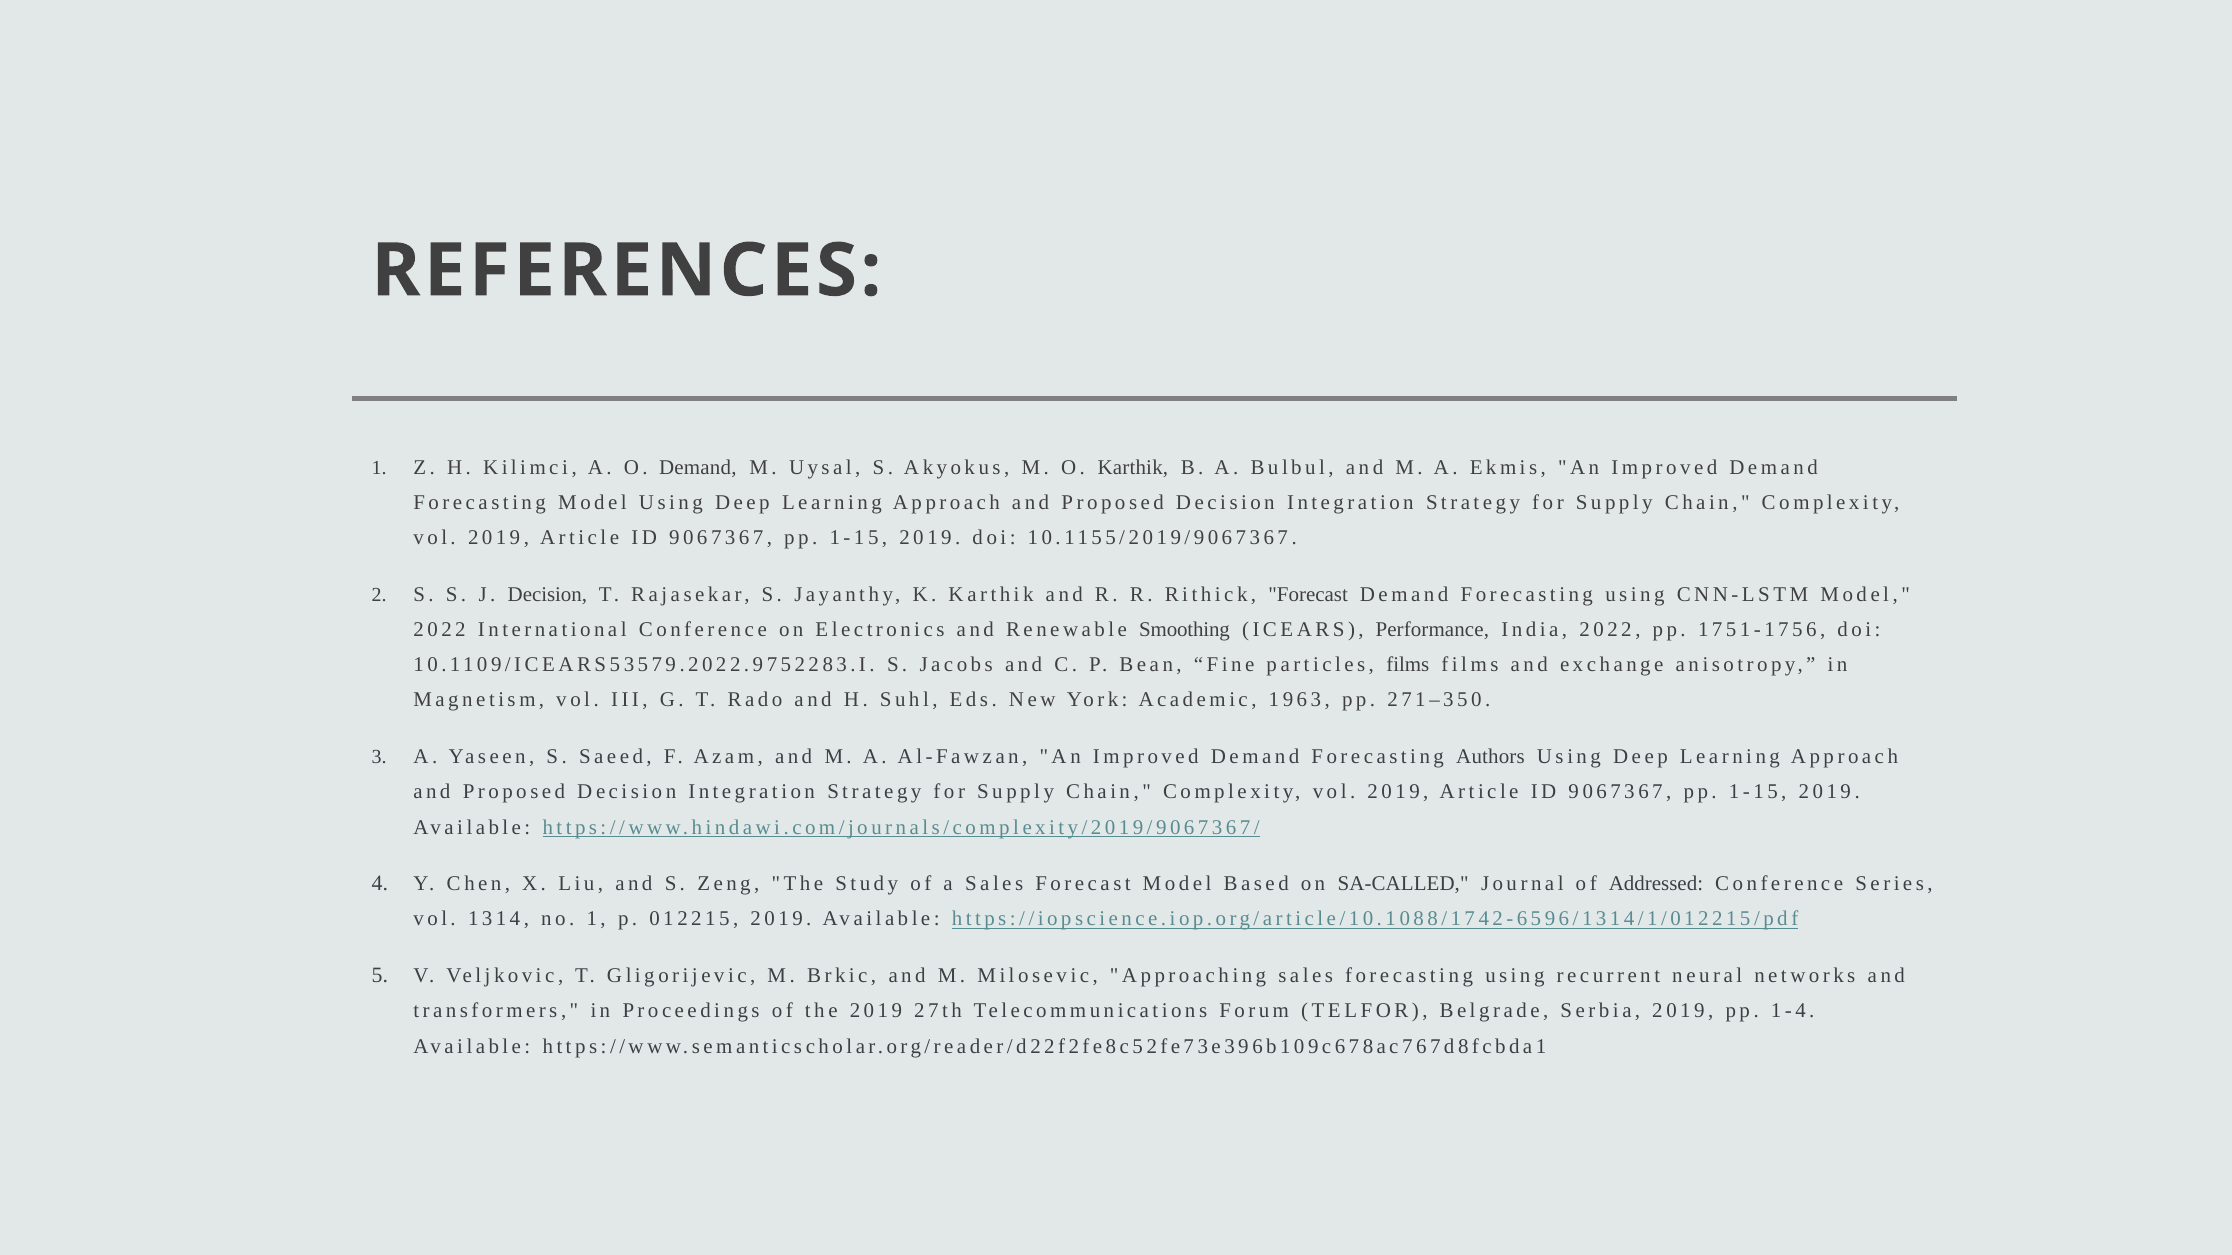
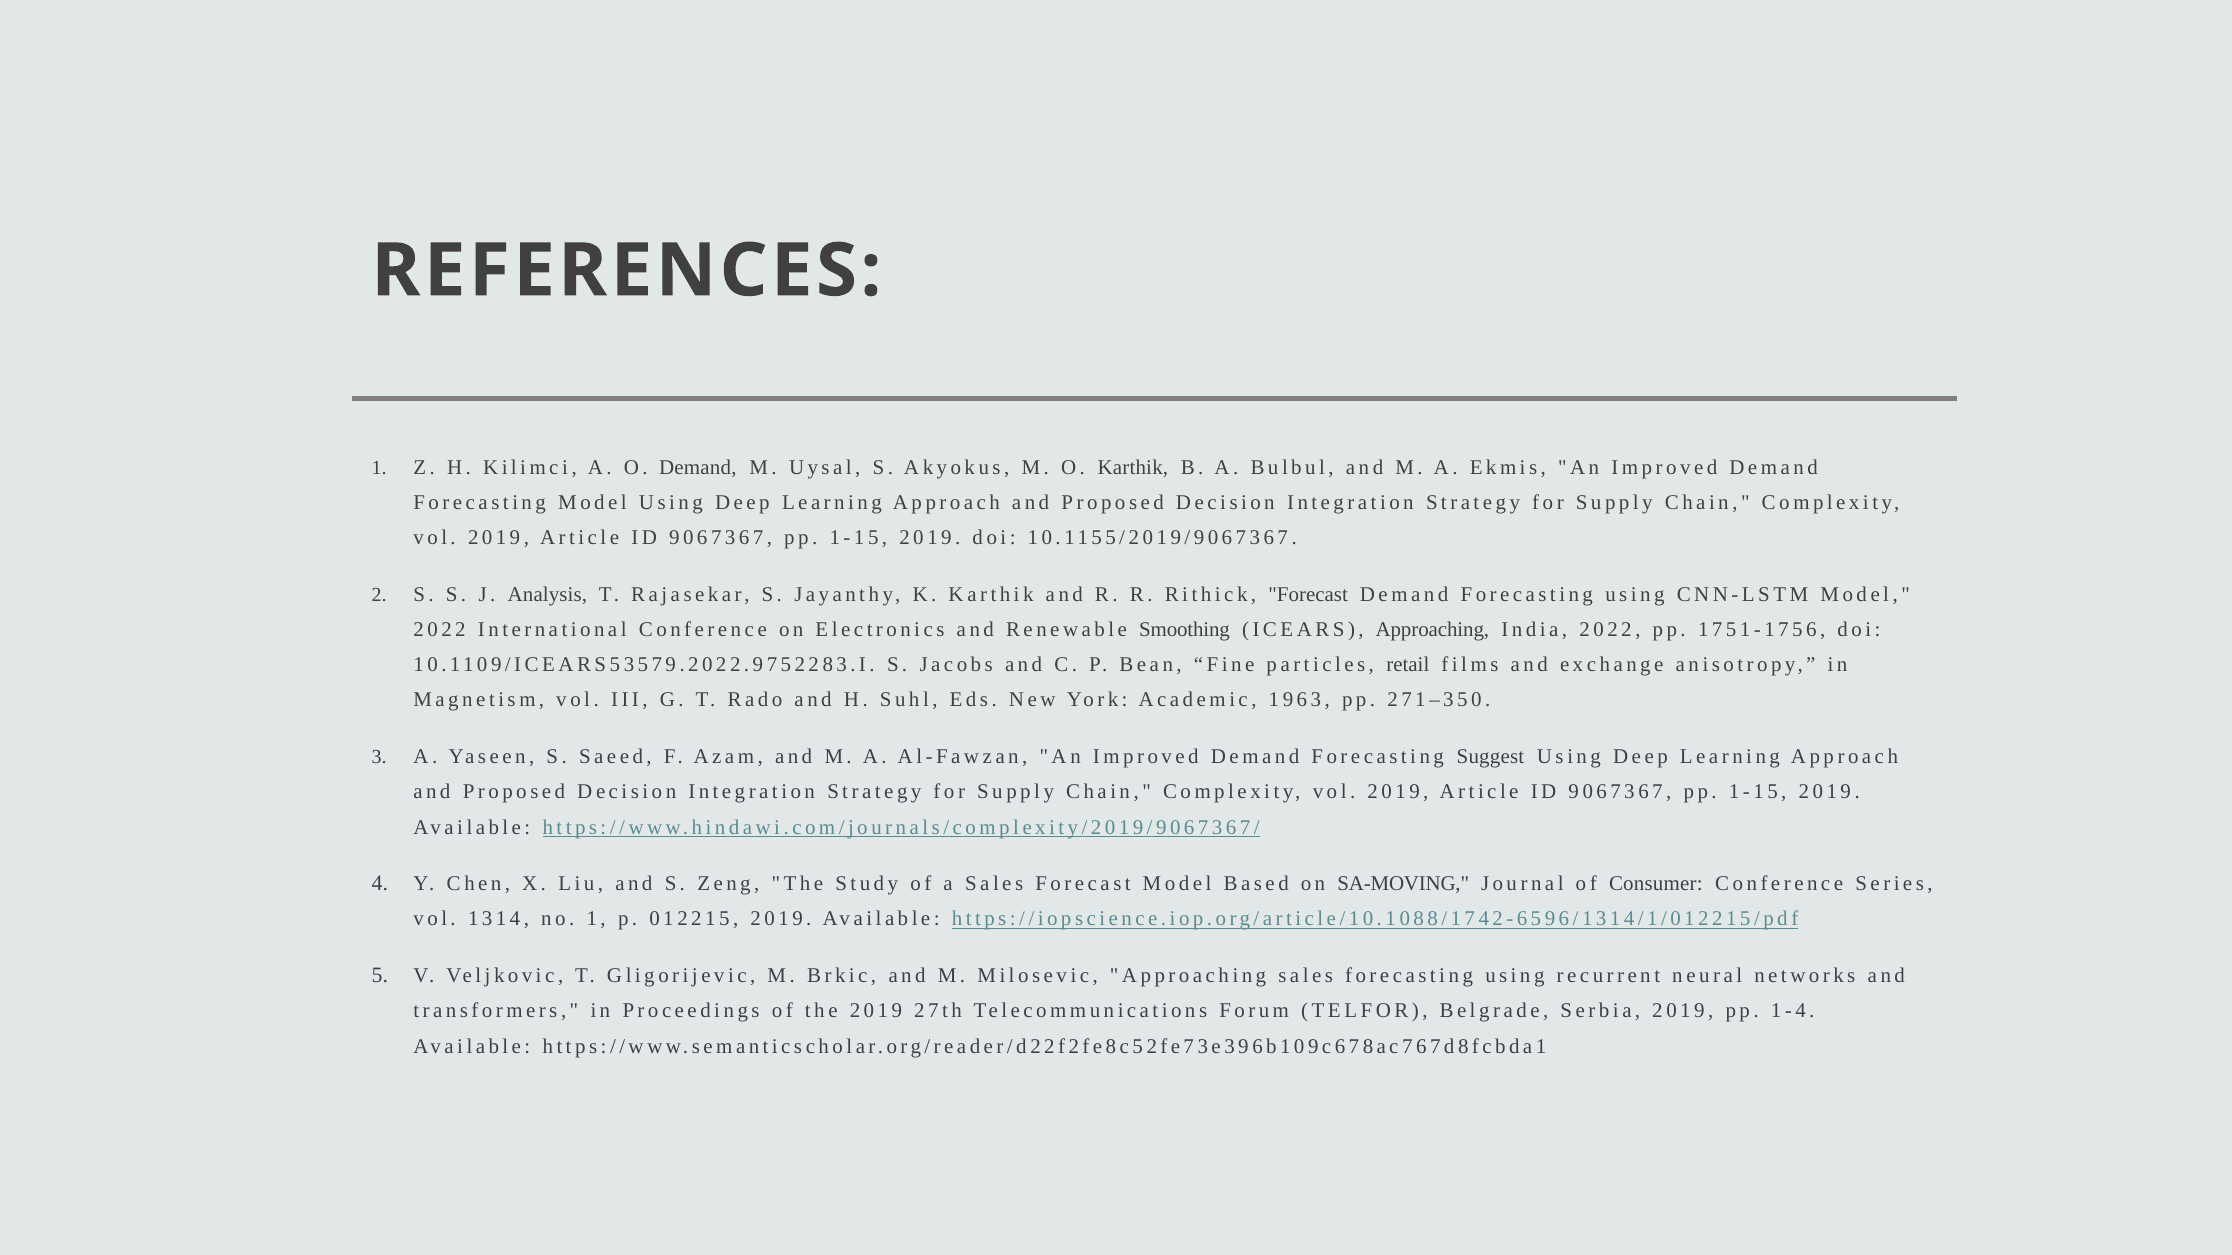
J Decision: Decision -> Analysis (547, 595)
ICEARS Performance: Performance -> Approaching (1432, 630)
particles films: films -> retail (1408, 665)
Authors: Authors -> Suggest (1490, 757)
SA-CALLED: SA-CALLED -> SA-MOVING (1403, 884)
Addressed: Addressed -> Consumer (1656, 884)
